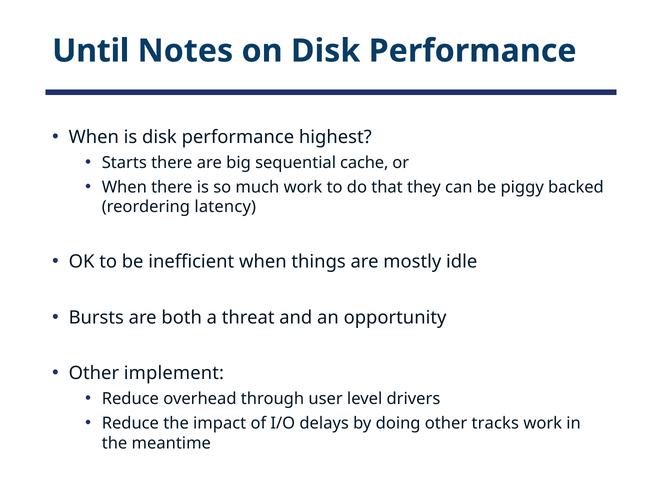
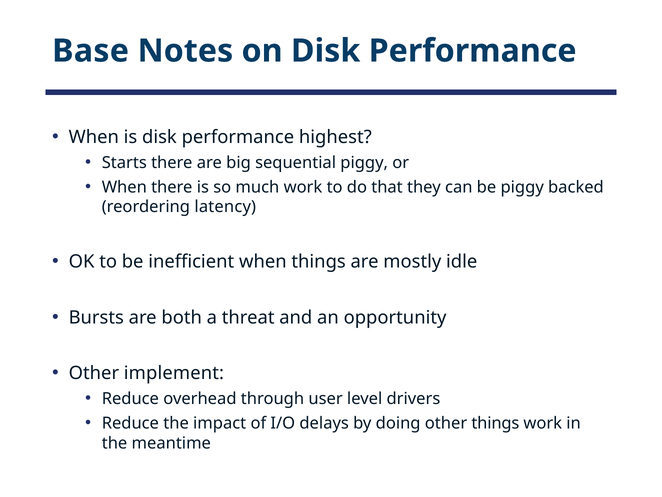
Until: Until -> Base (91, 51)
sequential cache: cache -> piggy (364, 162)
other tracks: tracks -> things (495, 423)
